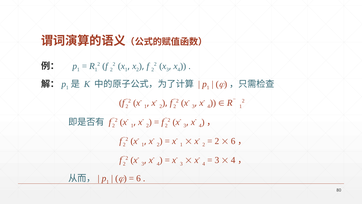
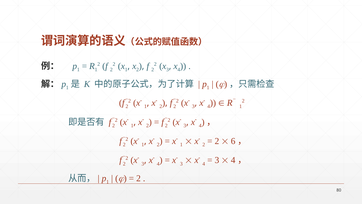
6: 6 -> 2 (138, 178)
